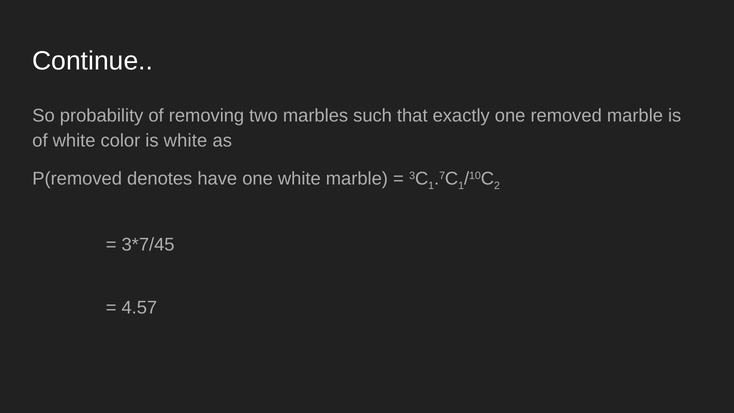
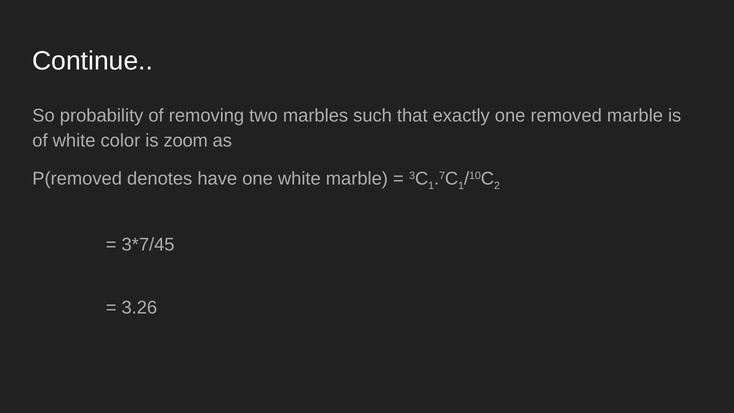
is white: white -> zoom (186, 141)
4.57: 4.57 -> 3.26 (139, 307)
